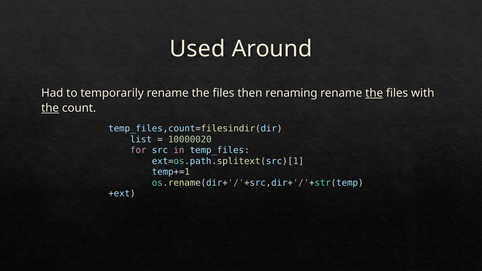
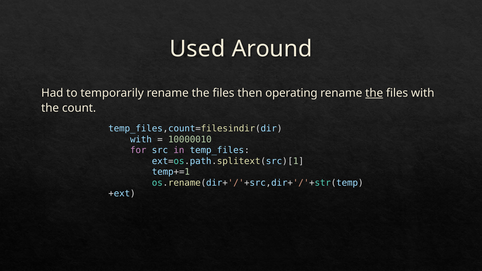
renaming: renaming -> operating (291, 93)
the underline: present -> none (50, 108)
list: list -> with (141, 140)
10000020: 10000020 -> 10000010 (190, 140)
